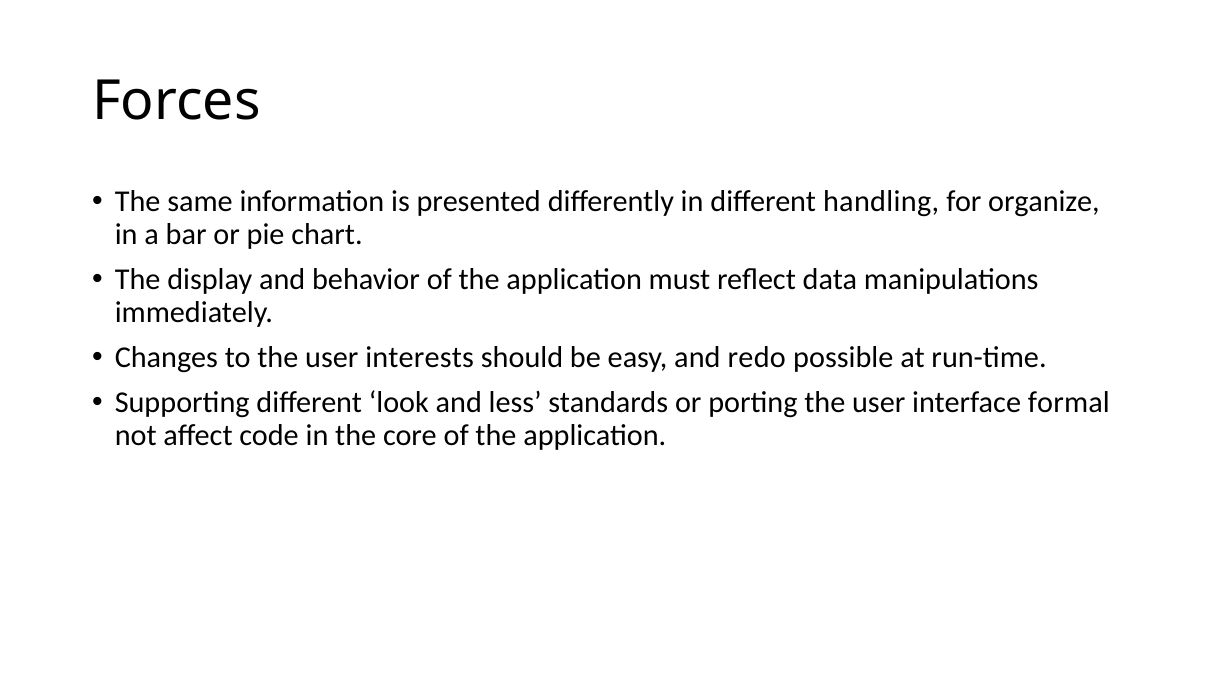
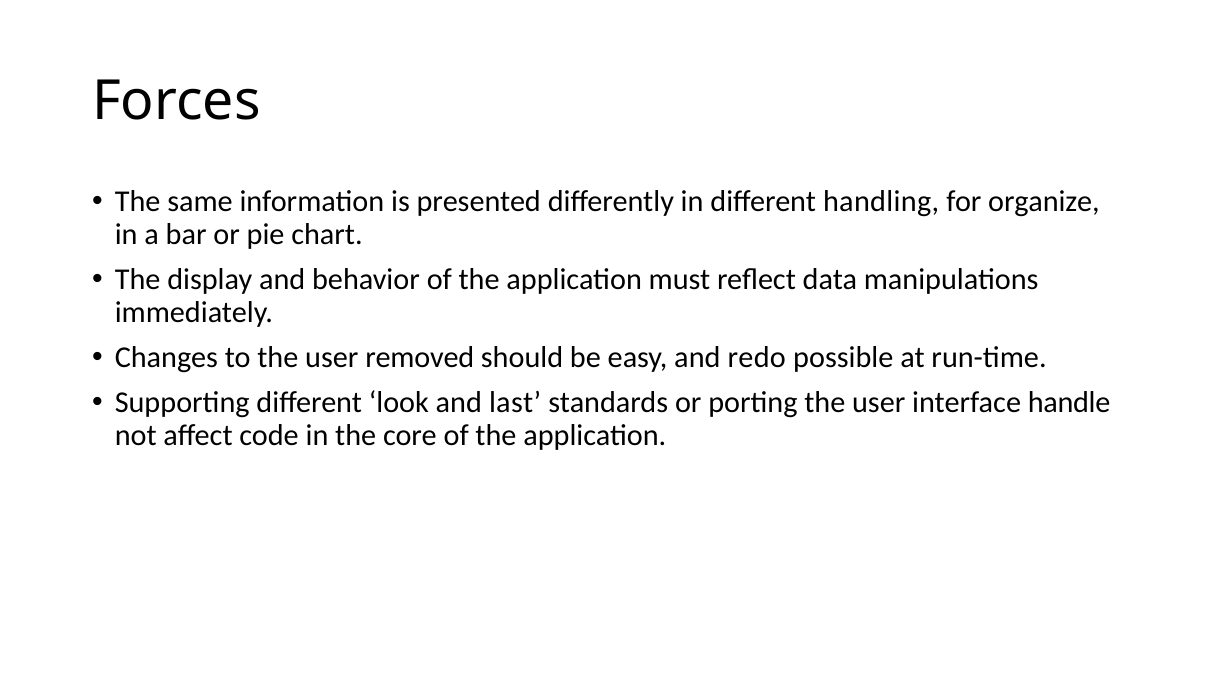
interests: interests -> removed (420, 357)
less: less -> last (515, 403)
formal: formal -> handle (1069, 403)
